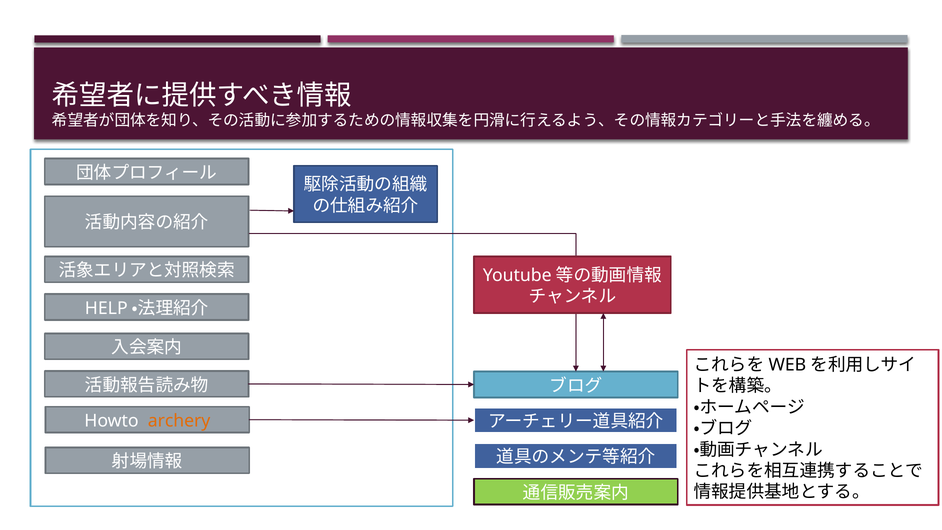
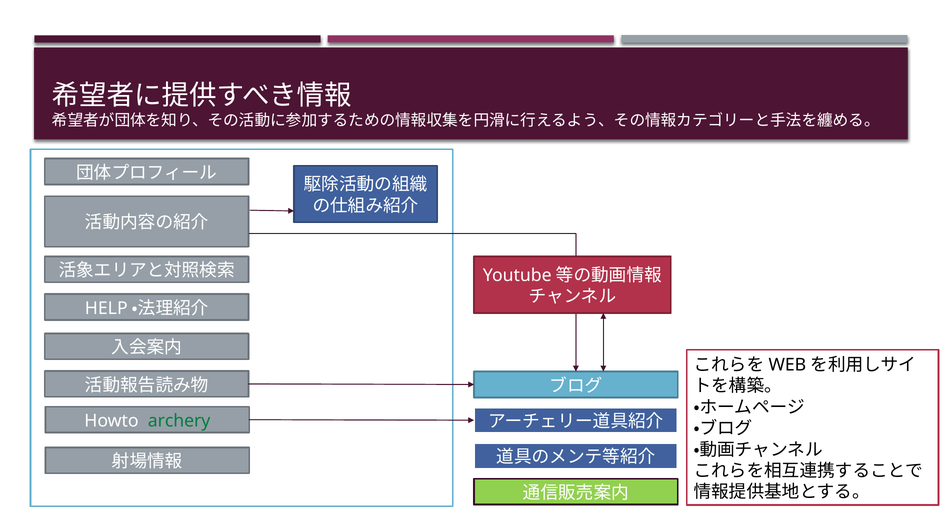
archery colour: orange -> green (179, 421)
